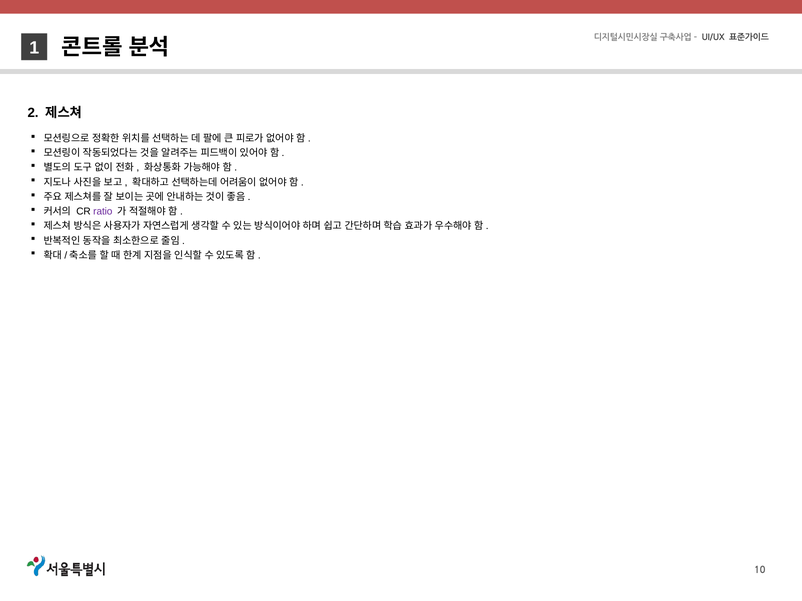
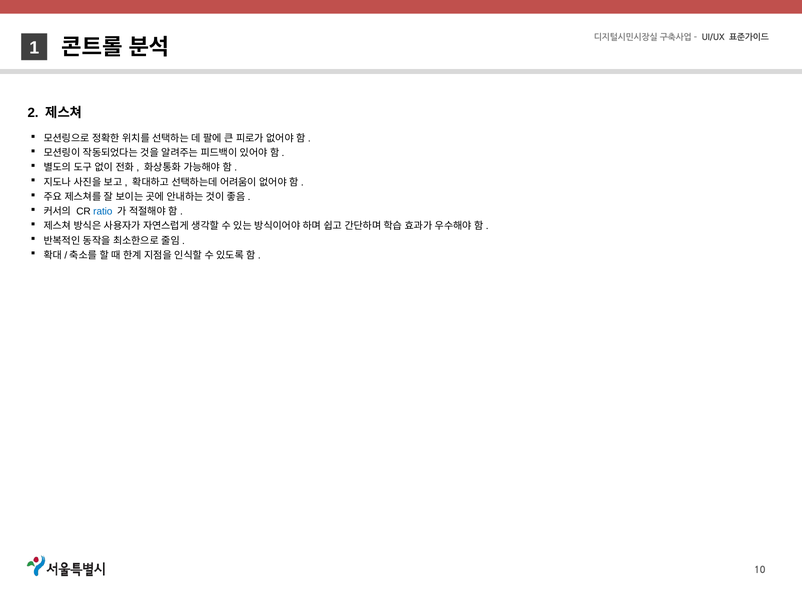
ratio colour: purple -> blue (103, 212)
